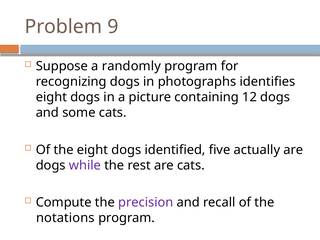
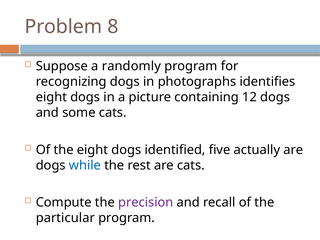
9: 9 -> 8 (113, 27)
while colour: purple -> blue (85, 165)
notations: notations -> particular (65, 218)
